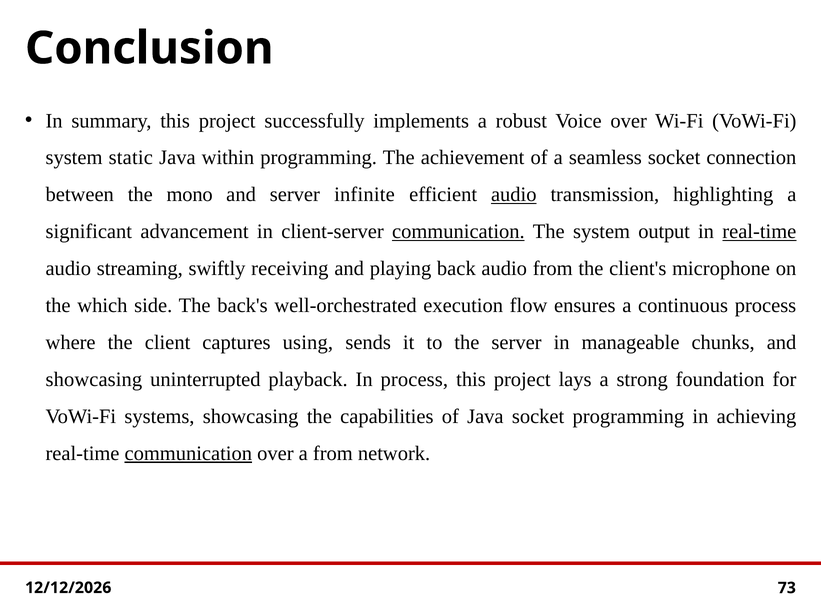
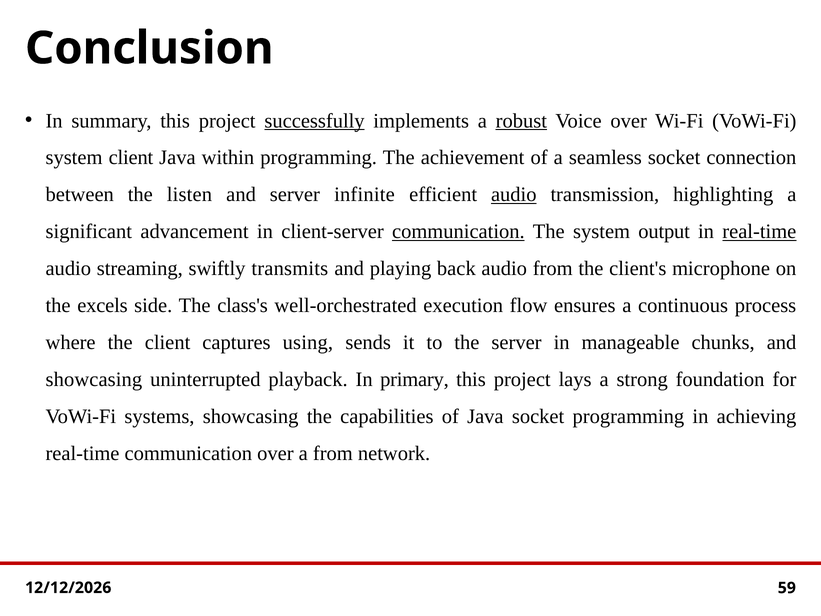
successfully underline: none -> present (315, 121)
robust underline: none -> present (521, 121)
system static: static -> client (131, 158)
mono: mono -> listen (189, 195)
receiving: receiving -> transmits (290, 268)
which: which -> excels (102, 305)
back's: back's -> class's (243, 305)
In process: process -> primary (414, 379)
communication underline: present -> none (188, 453)
73: 73 -> 59 (787, 588)
